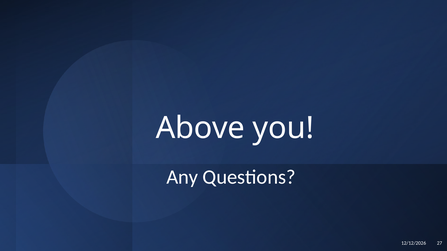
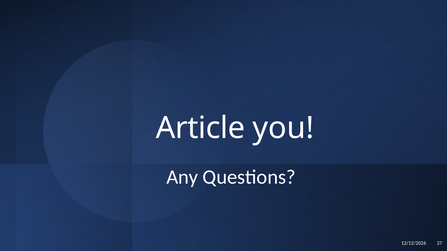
Above: Above -> Article (200, 128)
